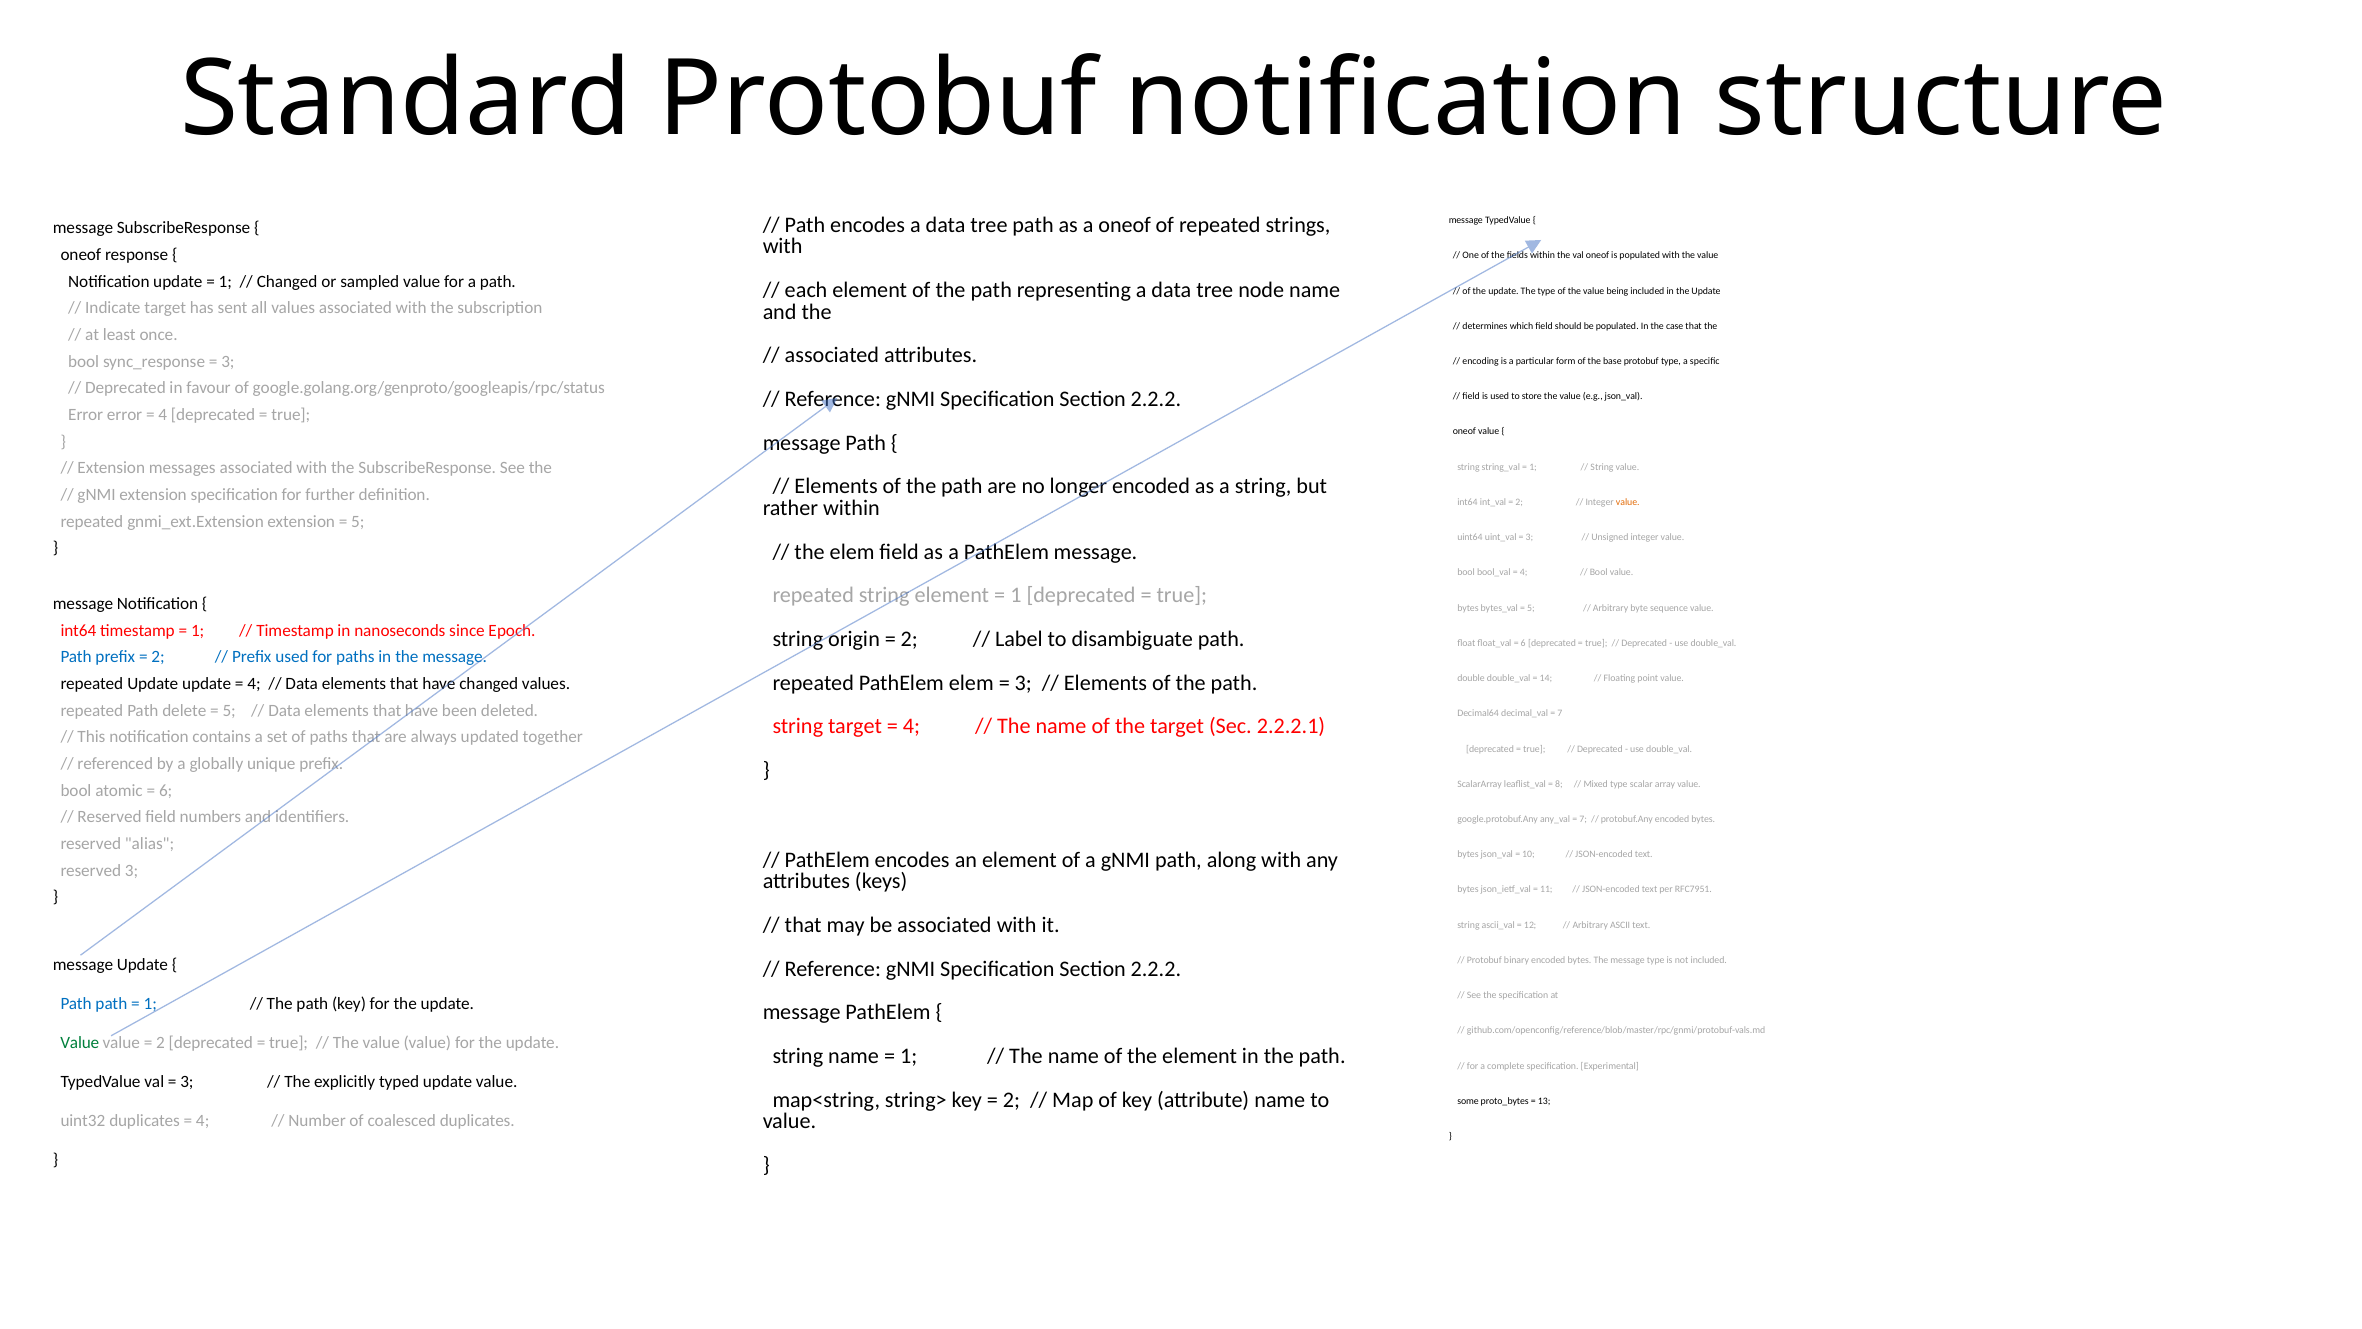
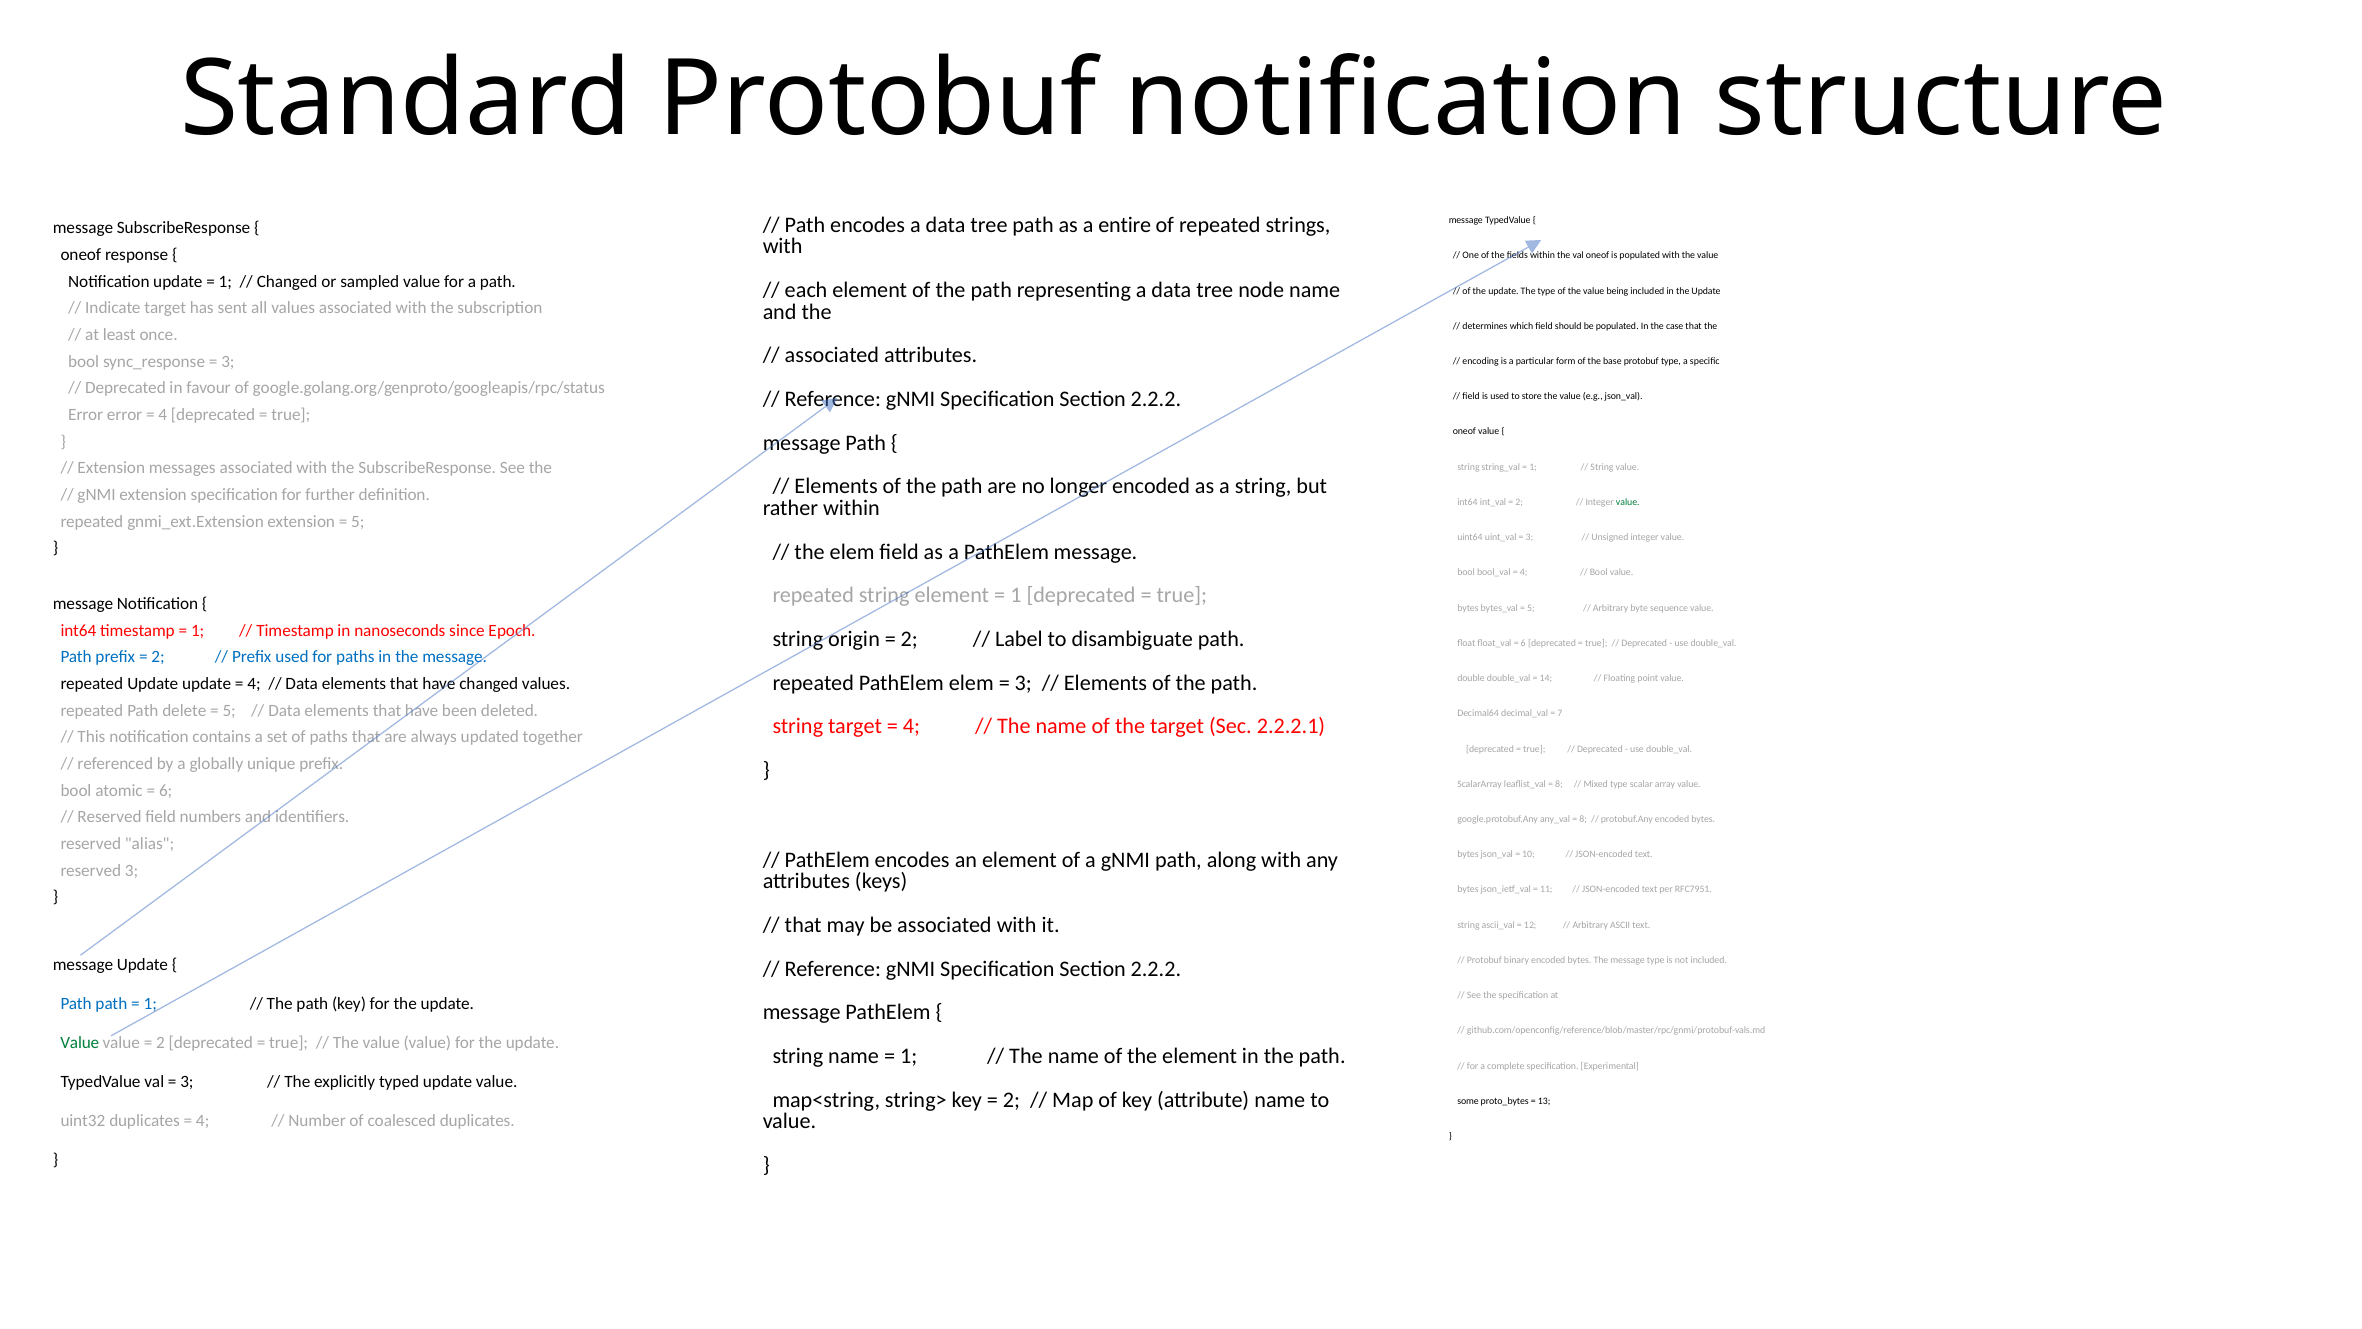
a oneof: oneof -> entire (1125, 225)
value colour: orange -> green (1628, 502)
7: 7 -> 8 (1583, 819)
